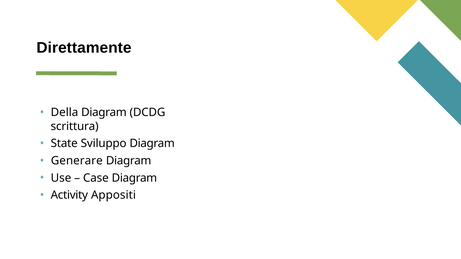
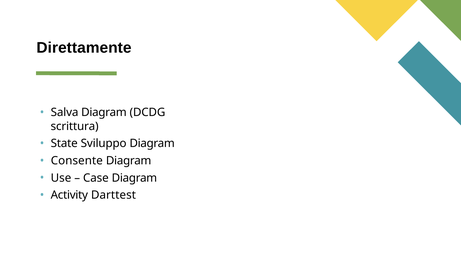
Della: Della -> Salva (65, 113)
Generare: Generare -> Consente (77, 161)
Appositi: Appositi -> Darttest (113, 195)
